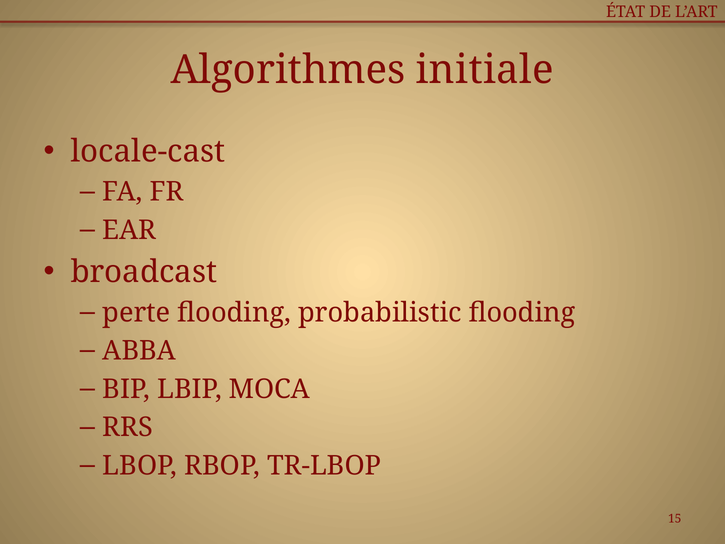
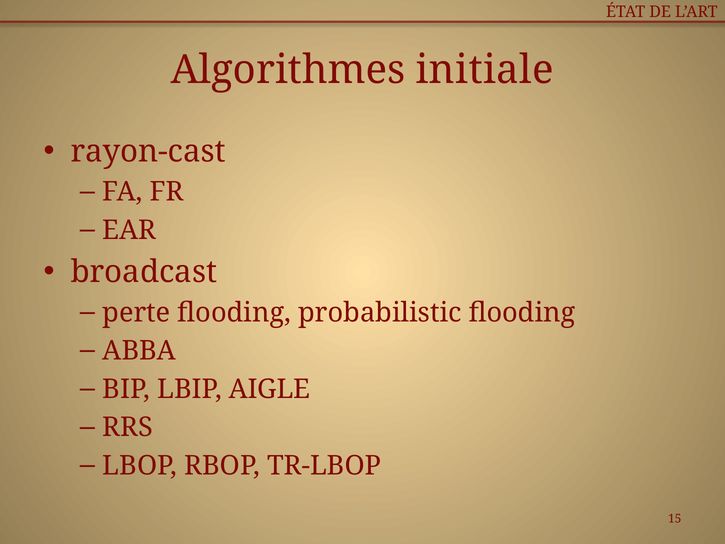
locale-cast: locale-cast -> rayon-cast (148, 151)
MOCA: MOCA -> AIGLE (269, 389)
